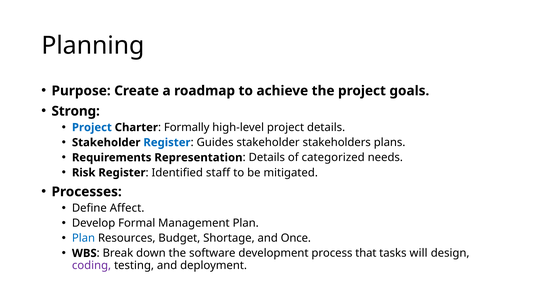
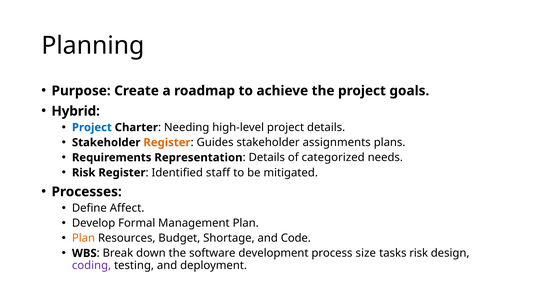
Strong: Strong -> Hybrid (76, 111)
Formally: Formally -> Needing (187, 127)
Register colour: blue -> orange (167, 142)
stakeholders: stakeholders -> assignments (337, 142)
Plan colour: blue -> orange (83, 238)
Once: Once -> Code (296, 238)
that: that -> size (366, 253)
tasks will: will -> risk (419, 253)
